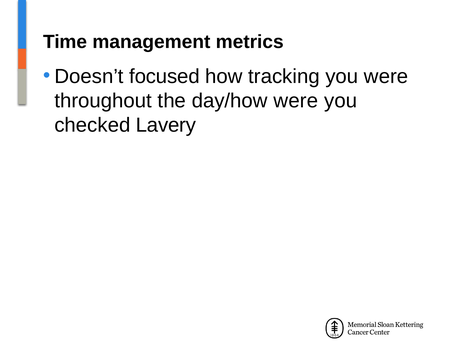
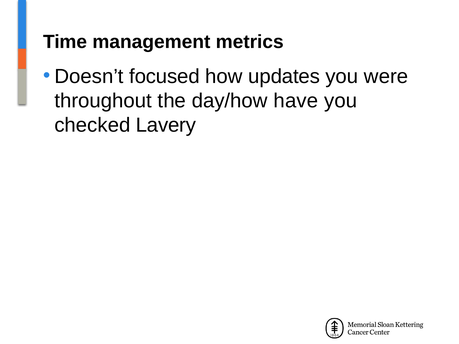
tracking: tracking -> updates (284, 76)
day/how were: were -> have (296, 101)
